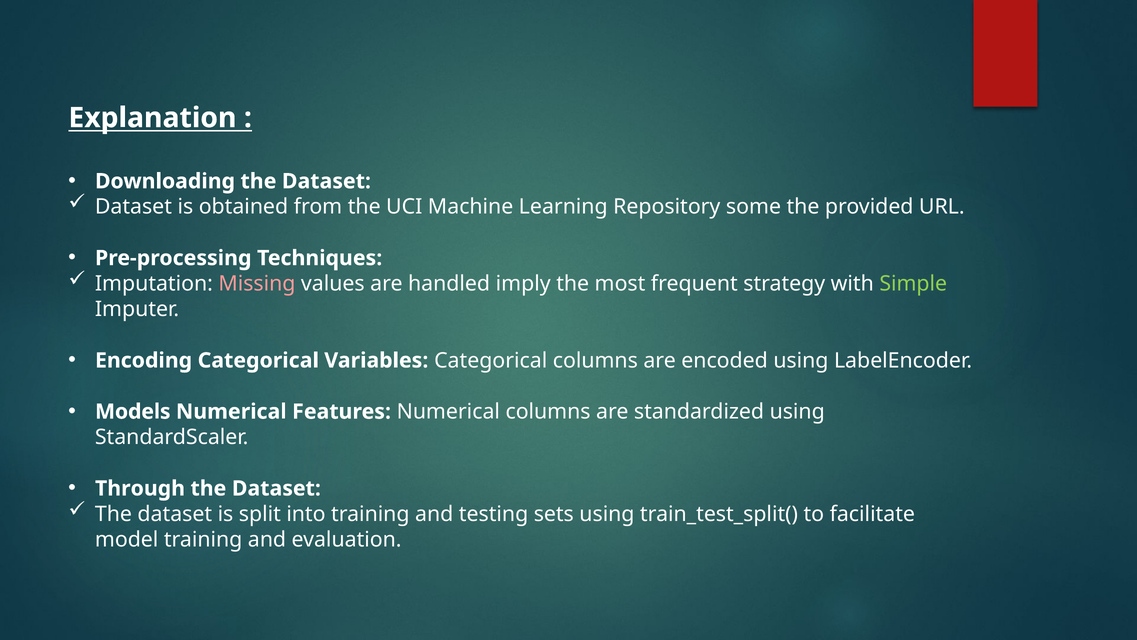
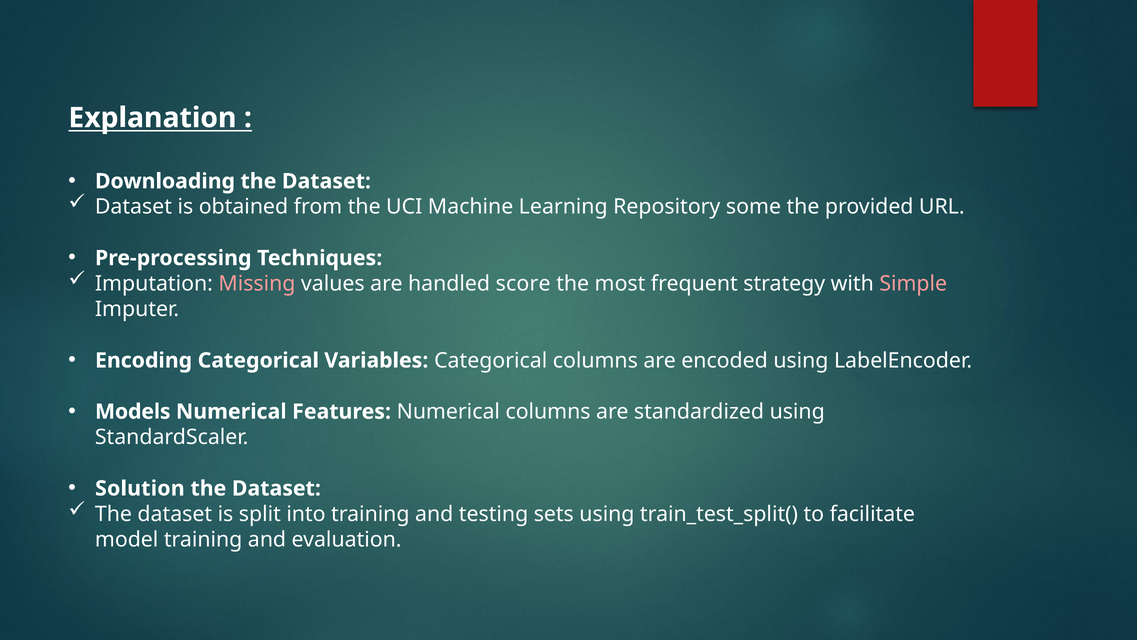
imply: imply -> score (523, 284)
Simple colour: light green -> pink (913, 284)
Through: Through -> Solution (140, 488)
